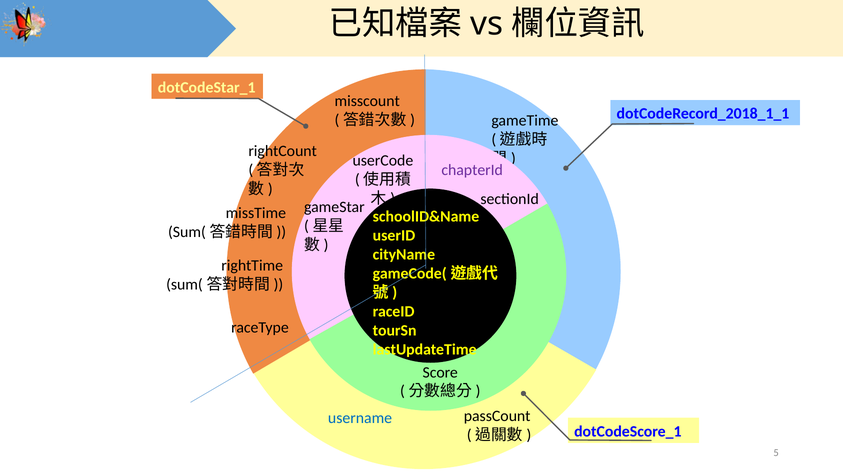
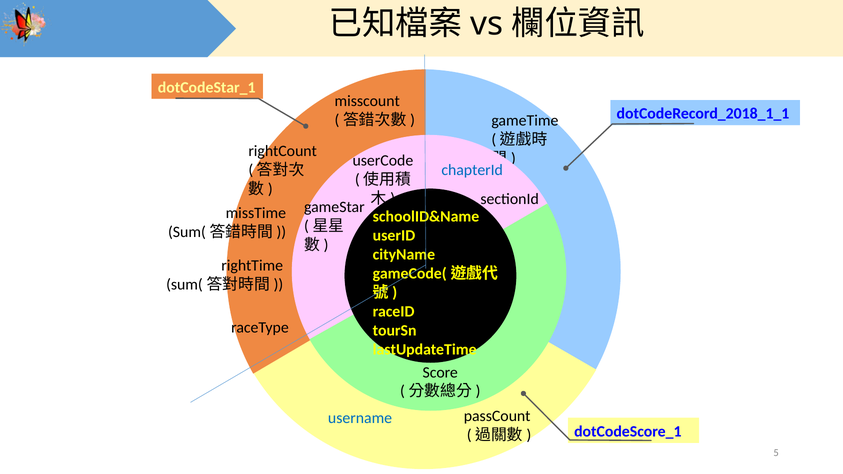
chapterId colour: purple -> blue (472, 170)
